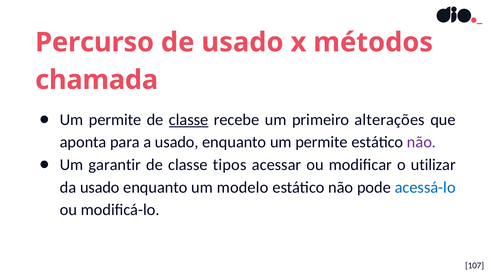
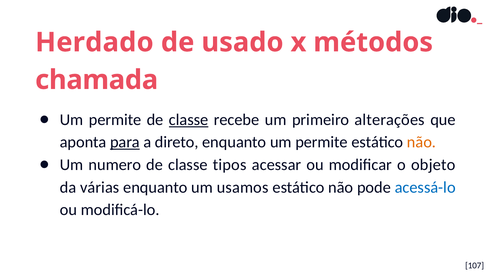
Percurso: Percurso -> Herdado (94, 42)
para underline: none -> present (125, 142)
a usado: usado -> direto (177, 142)
não colour: purple -> orange (422, 142)
garantir: garantir -> numero (115, 165)
utilizar: utilizar -> objeto (433, 165)
da usado: usado -> várias (100, 187)
modelo: modelo -> usamos (243, 187)
